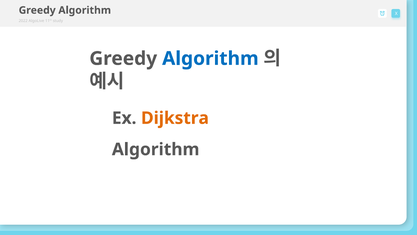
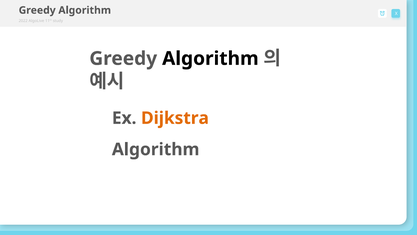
Algorithm colour: blue -> black (210, 58)
